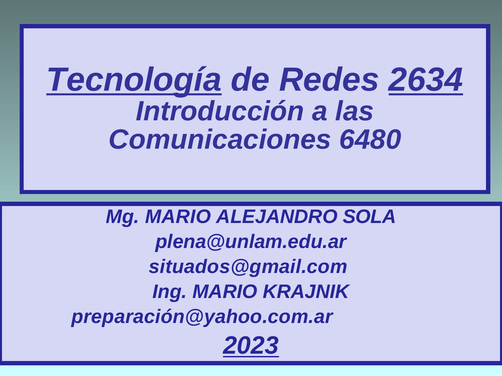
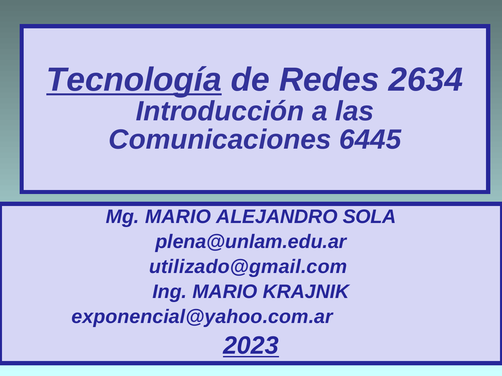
2634 underline: present -> none (426, 80)
6480: 6480 -> 6445 (370, 140)
situados@gmail.com: situados@gmail.com -> utilizado@gmail.com (248, 267)
preparación@yahoo.com.ar: preparación@yahoo.com.ar -> exponencial@yahoo.com.ar (202, 317)
